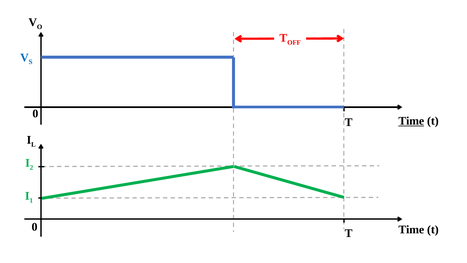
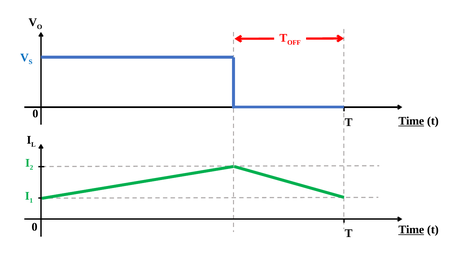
Time underline: none -> present (411, 229)
